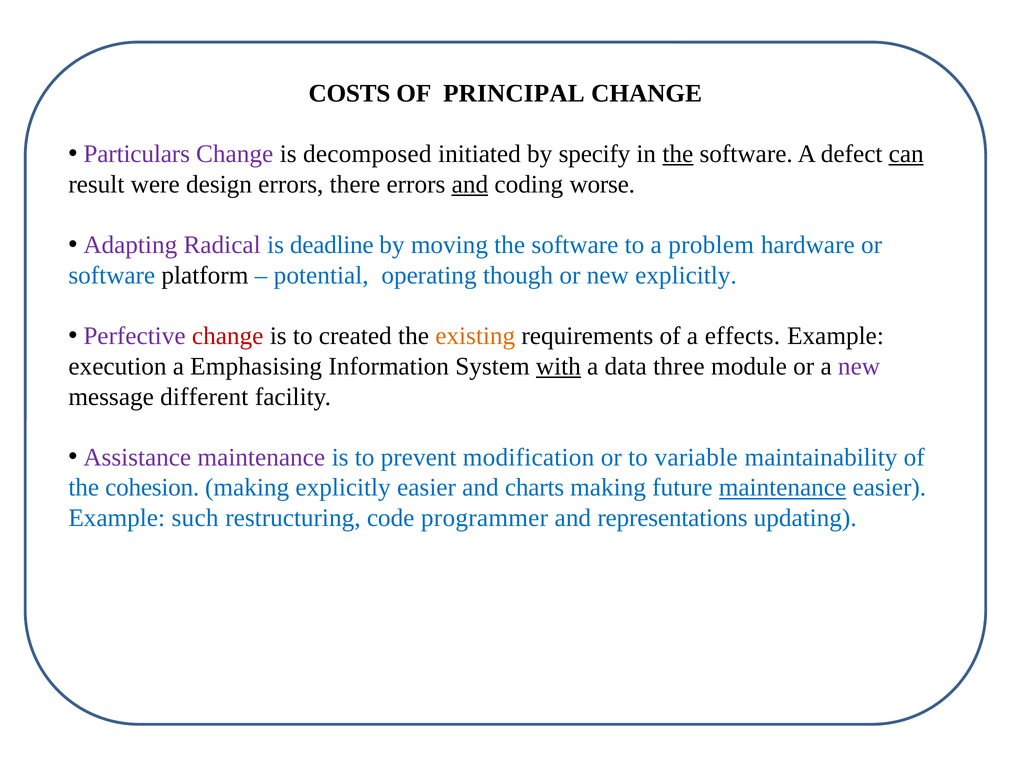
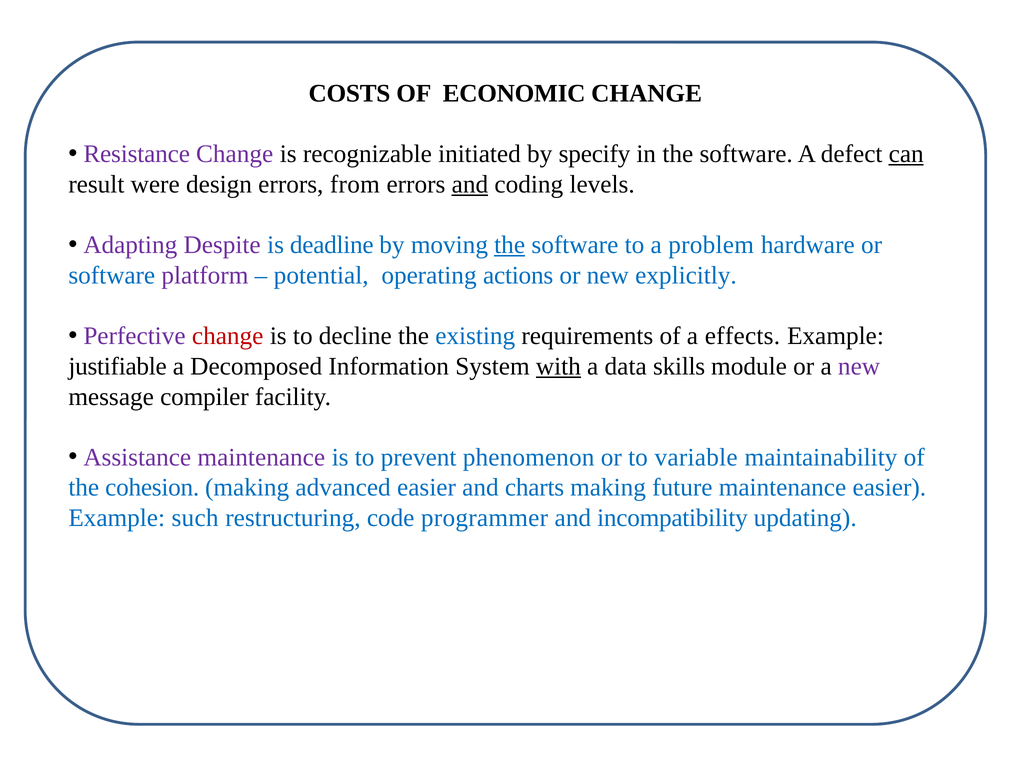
PRINCIPAL: PRINCIPAL -> ECONOMIC (514, 94)
Particulars: Particulars -> Resistance (137, 154)
decomposed: decomposed -> recognizable (367, 154)
the underline: present -> none (678, 154)
there: there -> from (355, 185)
worse: worse -> levels (602, 185)
Radical: Radical -> Despite (222, 245)
the underline: none -> present (510, 245)
platform colour: black -> purple (205, 275)
though: though -> actions (518, 275)
created: created -> decline (355, 336)
existing colour: orange -> blue (475, 336)
execution: execution -> justifiable (118, 366)
Emphasising: Emphasising -> Decomposed (256, 366)
three: three -> skills (679, 366)
different: different -> compiler (204, 397)
modification: modification -> phenomenon (529, 457)
making explicitly: explicitly -> advanced (343, 488)
maintenance underline: present -> none (783, 488)
representations: representations -> incompatibility (673, 518)
